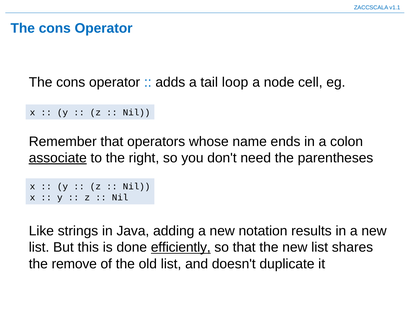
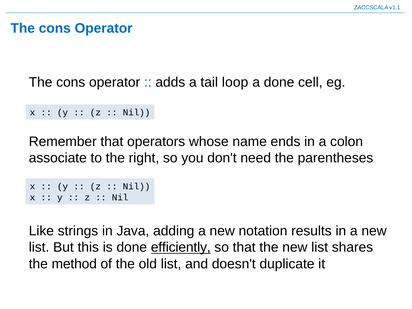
a node: node -> done (279, 82)
associate underline: present -> none (58, 158)
remove: remove -> method (74, 264)
